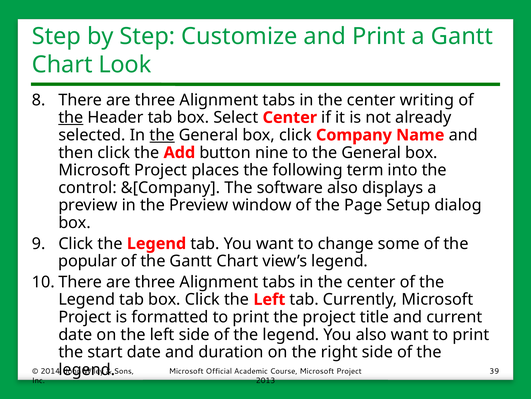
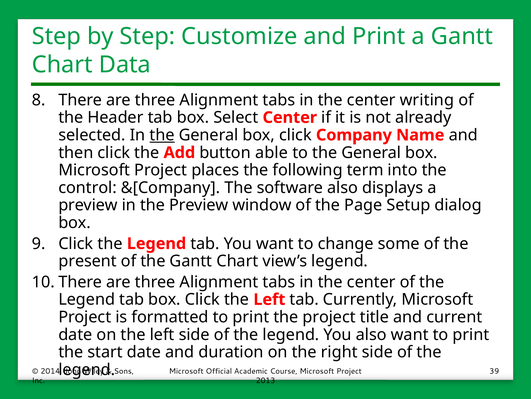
Look: Look -> Data (125, 64)
the underline: present -> none (71, 117)
nine: nine -> able (272, 152)
popular: popular -> present (88, 261)
